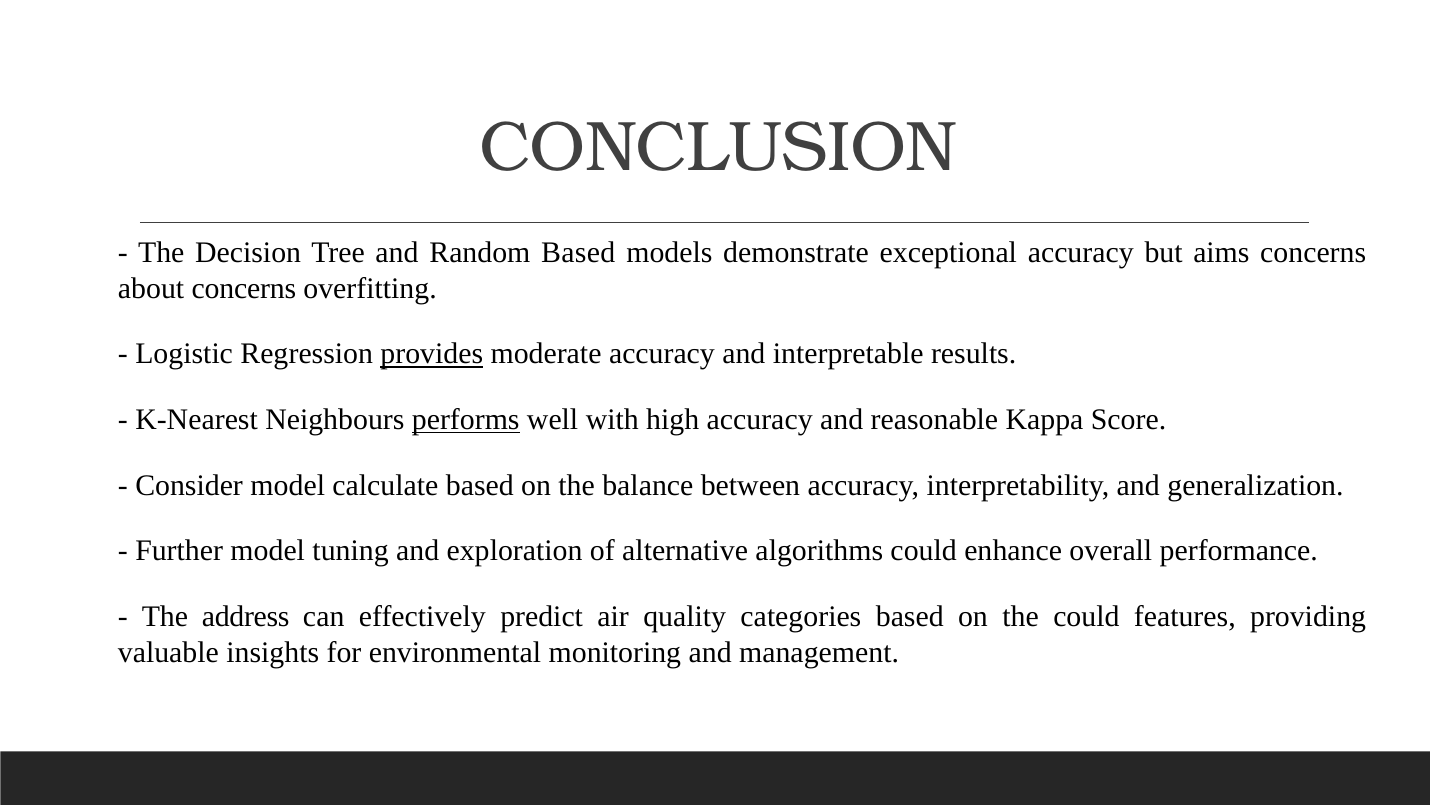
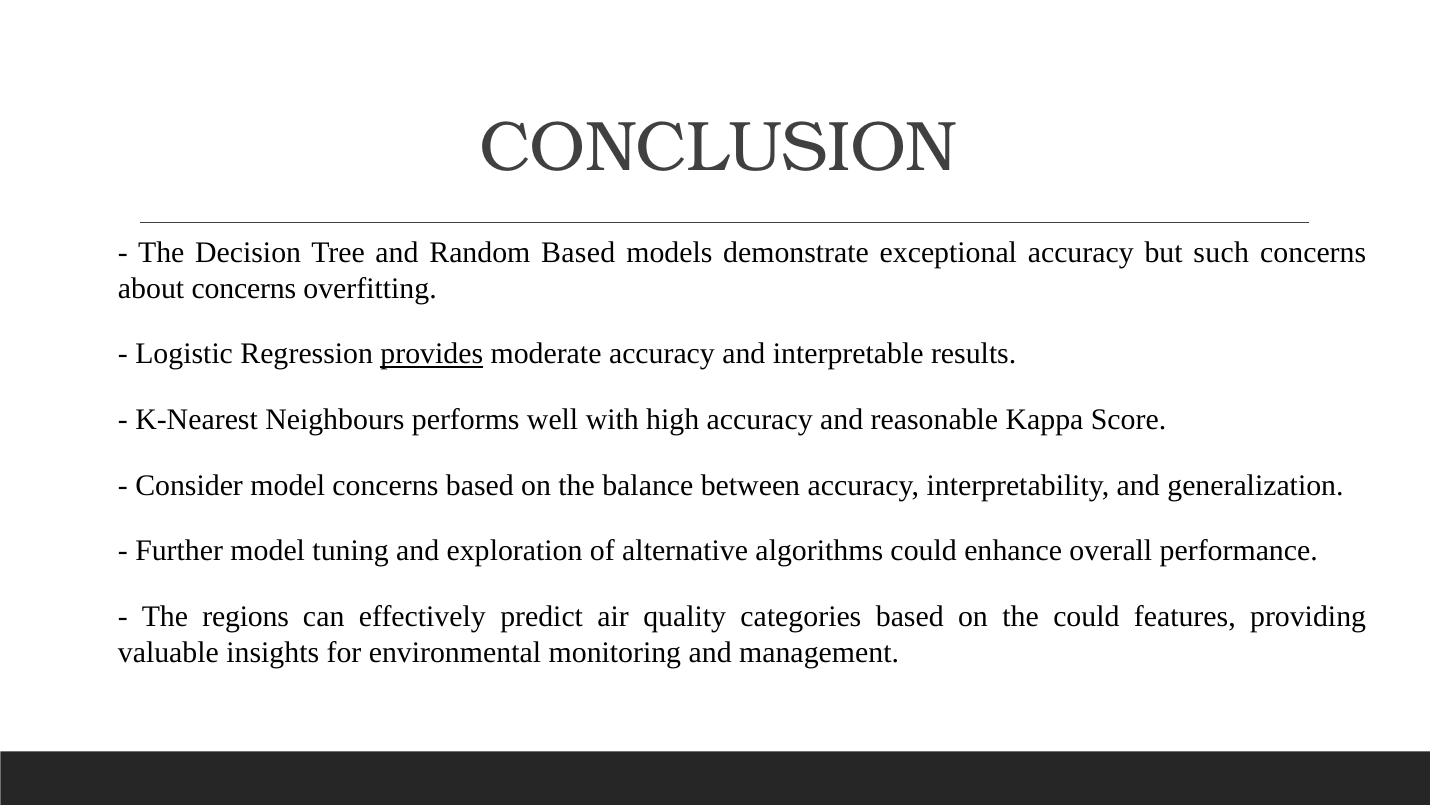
aims: aims -> such (1221, 252)
performs underline: present -> none (466, 419)
model calculate: calculate -> concerns (385, 485)
address: address -> regions (246, 616)
